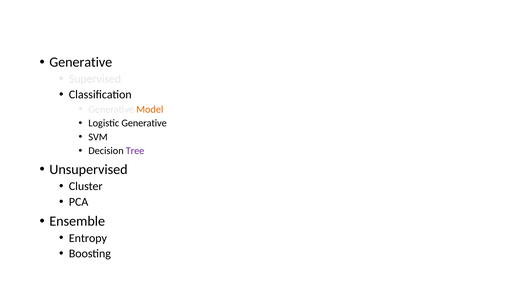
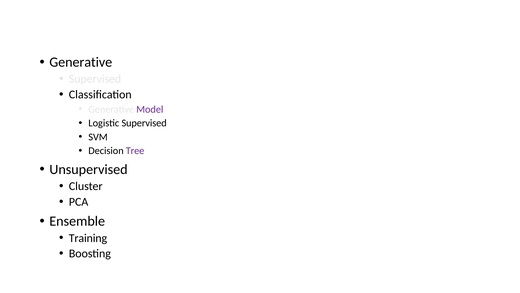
Model colour: orange -> purple (150, 109)
Logistic Generative: Generative -> Supervised (144, 123)
Entropy: Entropy -> Training (88, 238)
